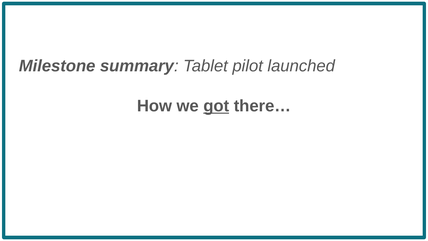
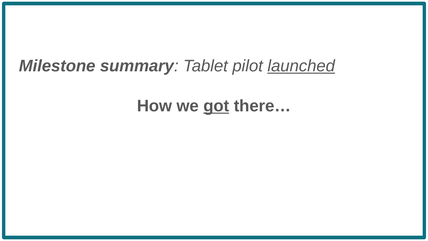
launched underline: none -> present (301, 66)
